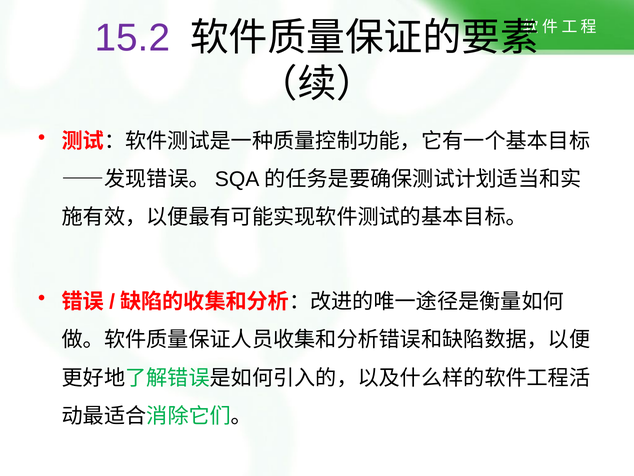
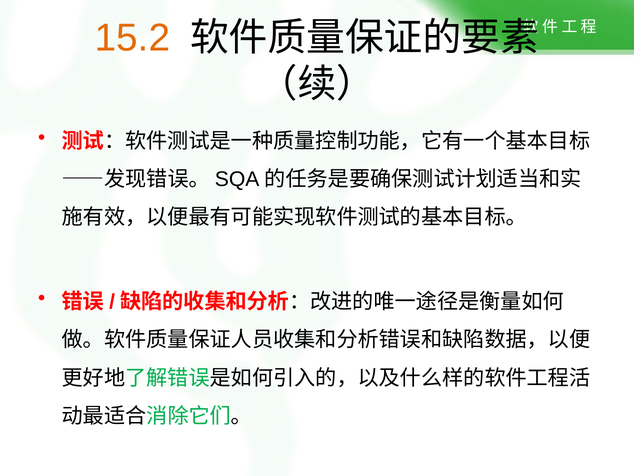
15.2 colour: purple -> orange (132, 38)
